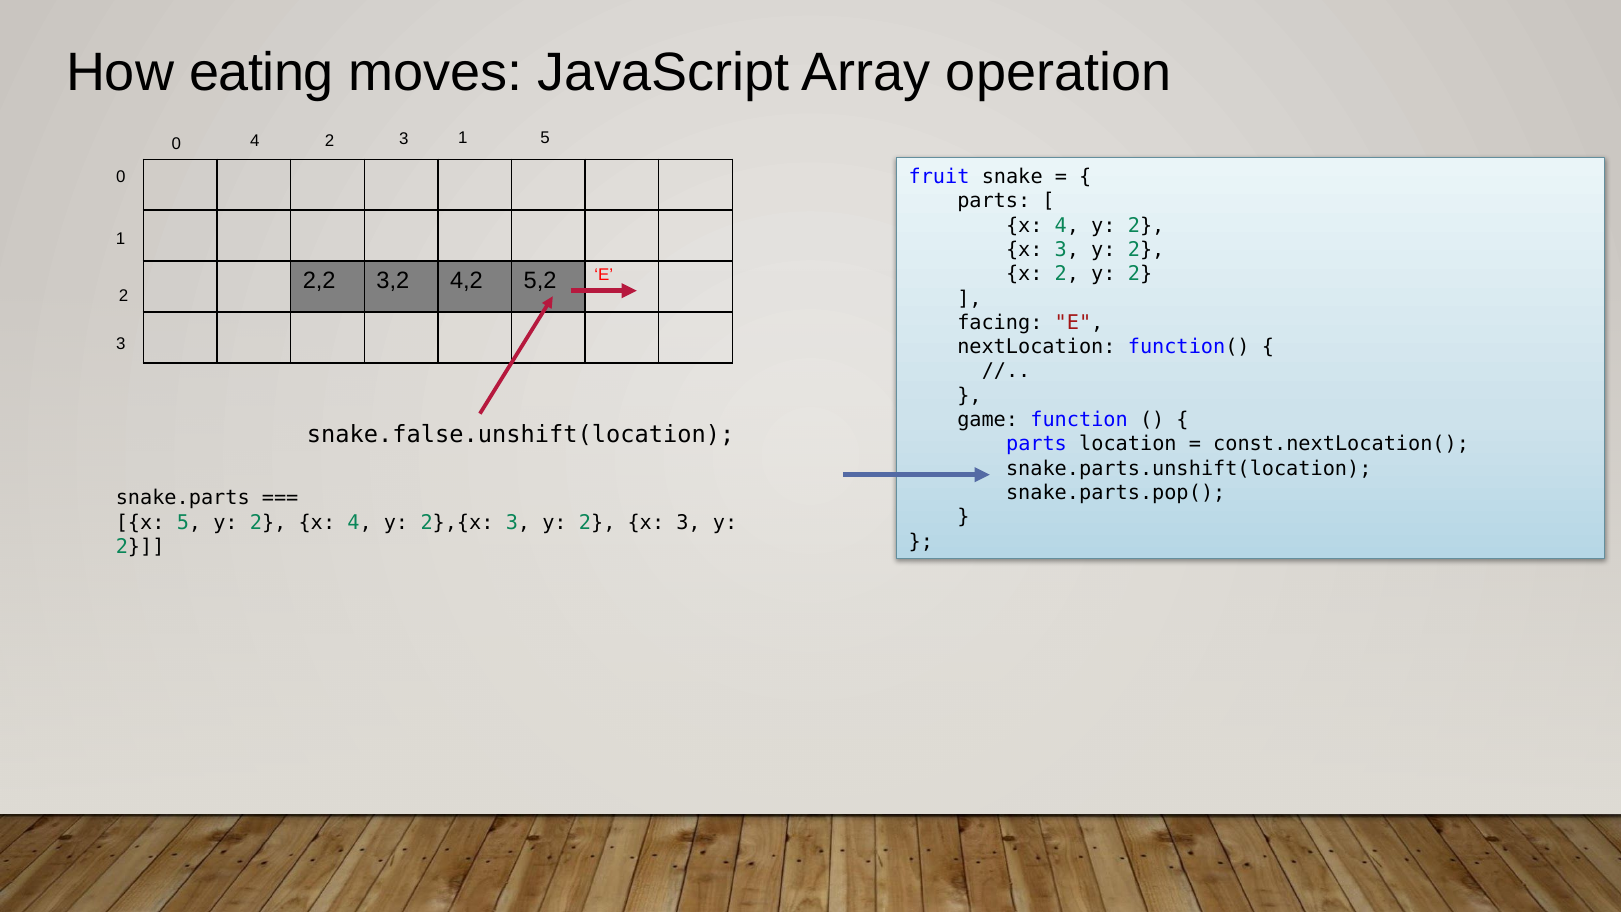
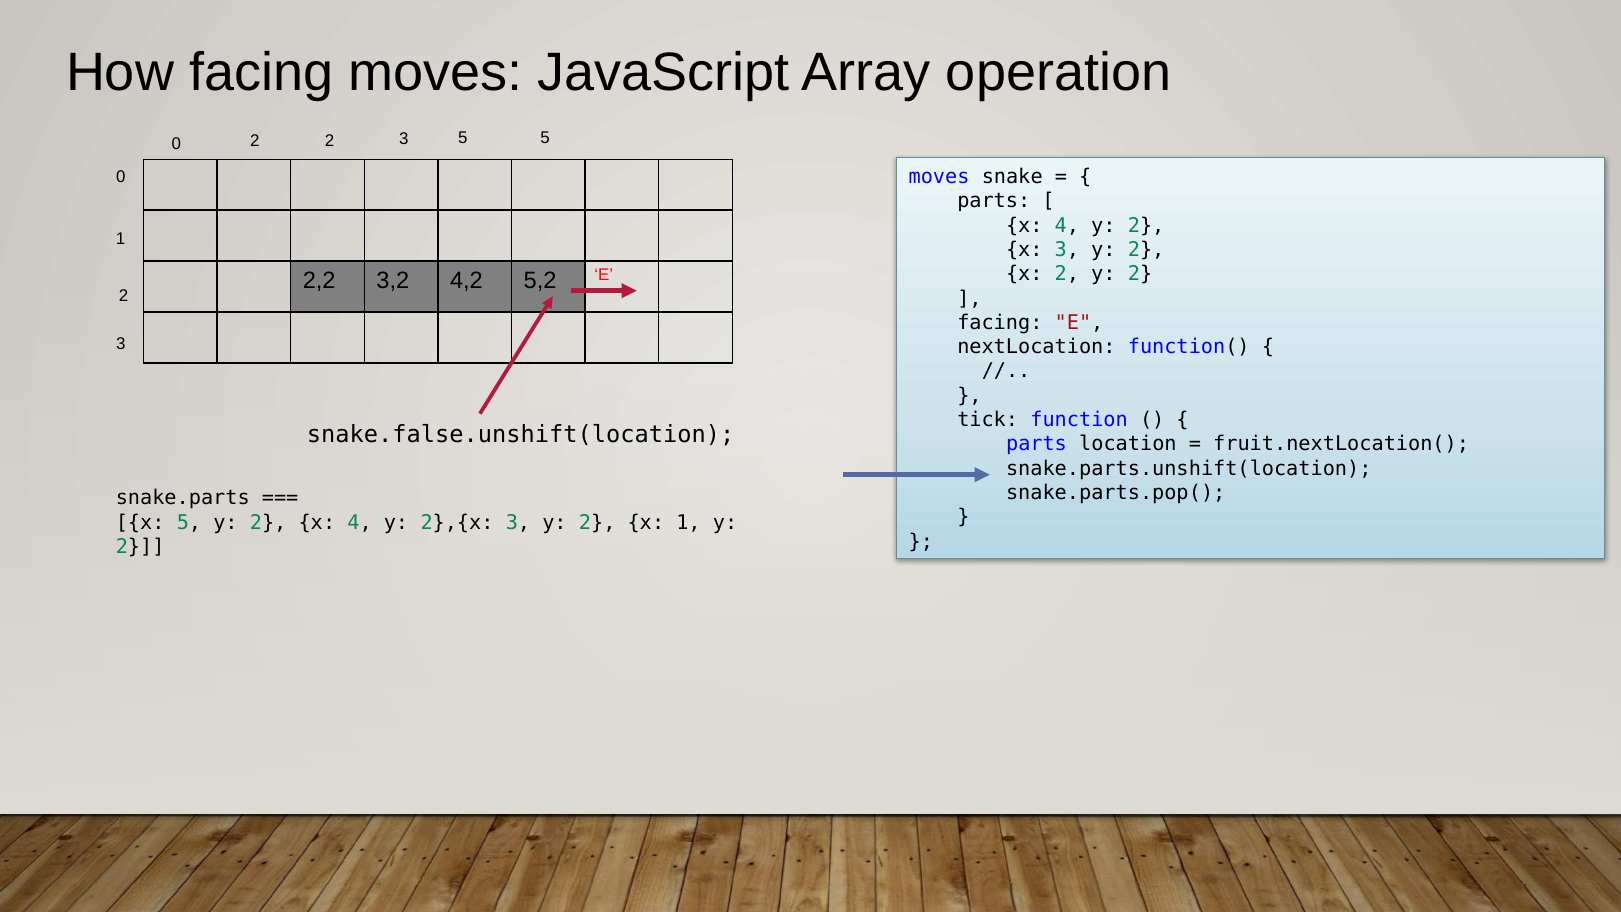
How eating: eating -> facing (261, 73)
0 4: 4 -> 2 (255, 141)
3 1: 1 -> 5 (463, 138)
fruit: fruit -> moves (939, 177)
game: game -> tick (988, 420)
const.nextLocation(: const.nextLocation( -> fruit.nextLocation( (1341, 444)
3: 3 -> 1 (688, 522)
